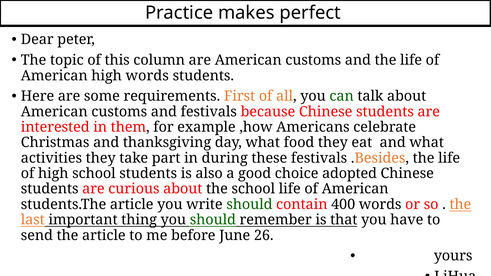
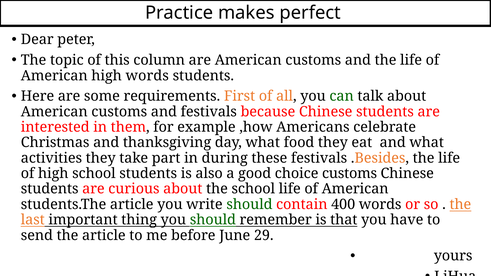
choice adopted: adopted -> customs (350, 174)
26: 26 -> 29 (264, 235)
